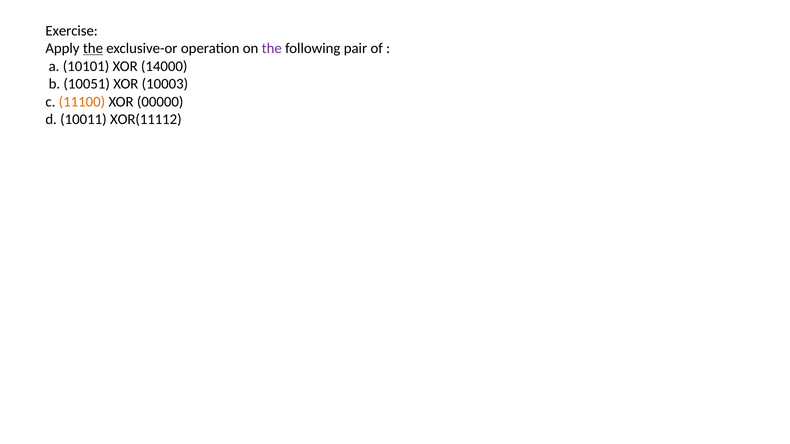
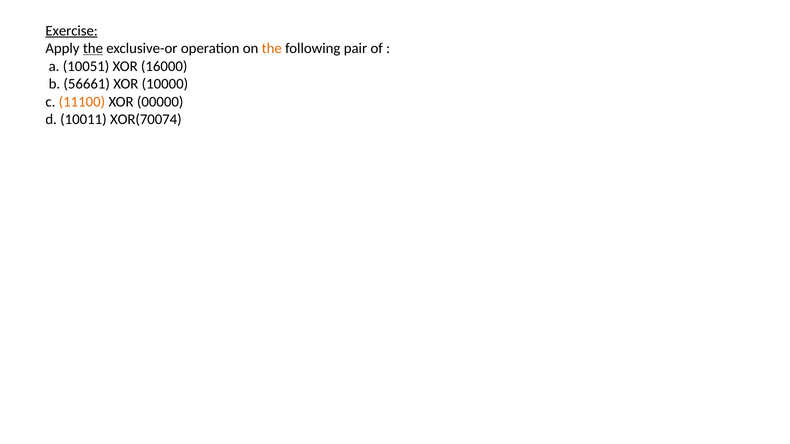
Exercise underline: none -> present (72, 31)
the colour: purple -> orange (272, 48)
10101: 10101 -> 10051 (86, 66)
14000: 14000 -> 16000 (164, 66)
10051: 10051 -> 56661 (87, 84)
10003: 10003 -> 10000 (165, 84)
XOR(11112: XOR(11112 -> XOR(70074 (146, 120)
